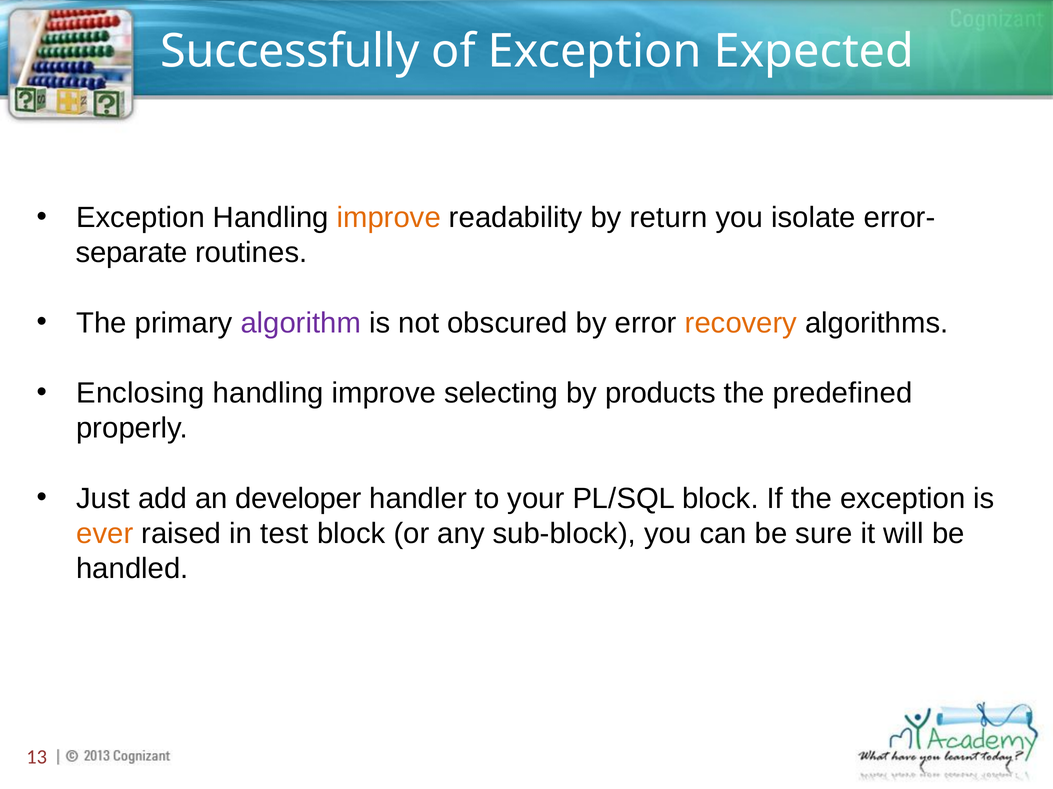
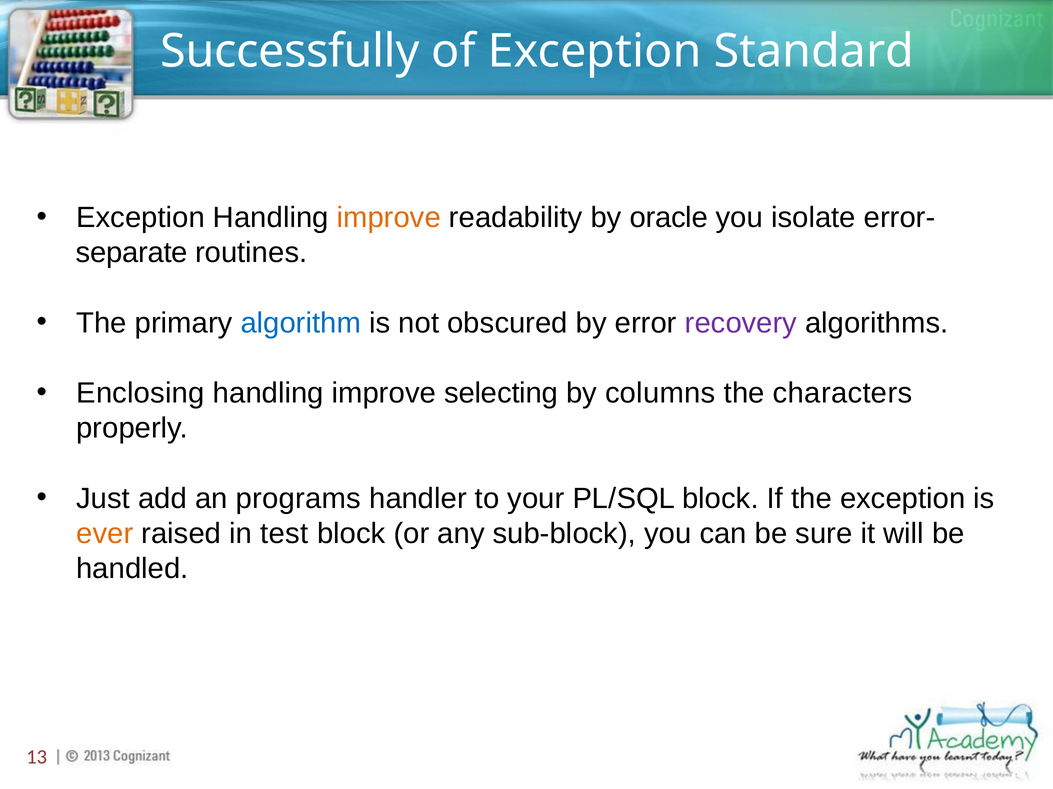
Expected: Expected -> Standard (814, 52)
return: return -> oracle (669, 218)
algorithm colour: purple -> blue (301, 323)
recovery colour: orange -> purple (741, 323)
products: products -> columns (660, 394)
predefined: predefined -> characters (843, 394)
developer: developer -> programs (298, 499)
